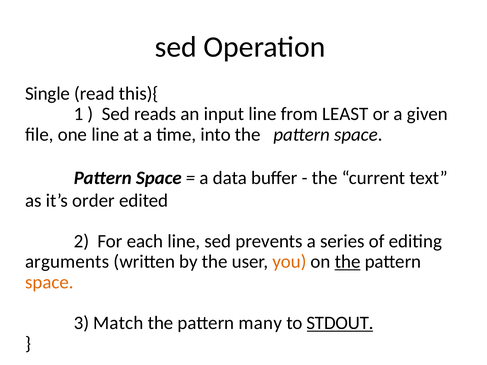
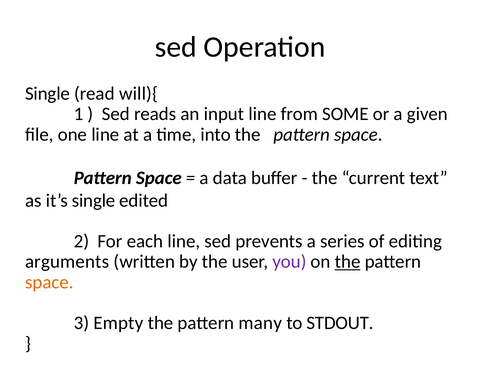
this){: this){ -> will){ (139, 94)
LEAST: LEAST -> SOME (345, 114)
it’s order: order -> single (94, 201)
you colour: orange -> purple (289, 262)
Match: Match -> Empty (118, 323)
STDOUT underline: present -> none (340, 323)
